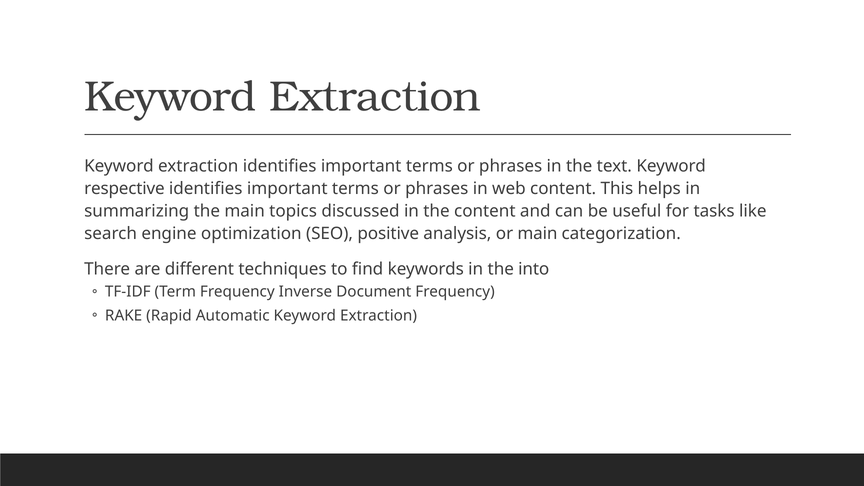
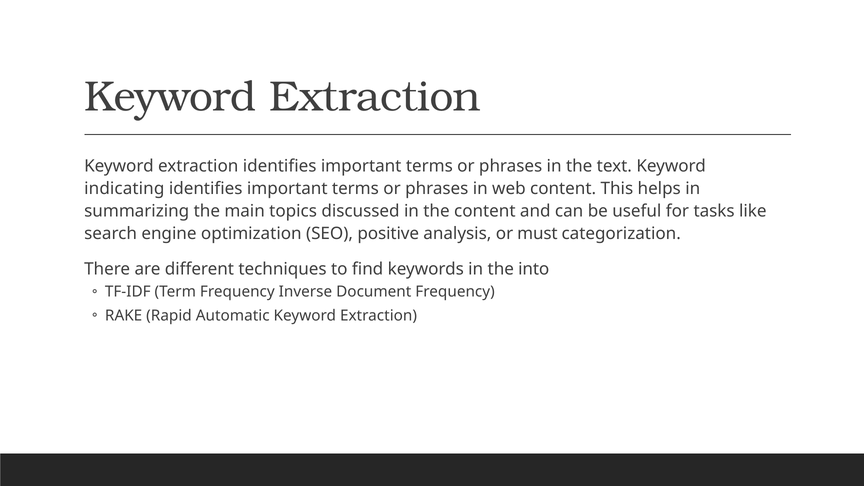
respective: respective -> indicating (124, 189)
or main: main -> must (537, 234)
